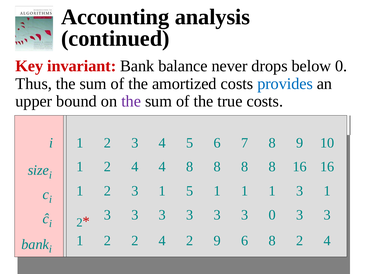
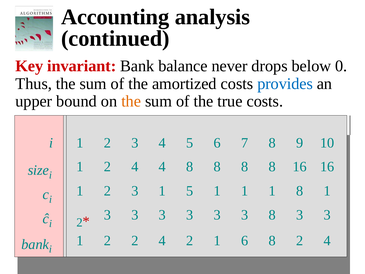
the colour: purple -> orange (131, 101)
1 3: 3 -> 8 (300, 191)
3 0: 0 -> 8 (272, 215)
2 9: 9 -> 1 (217, 240)
